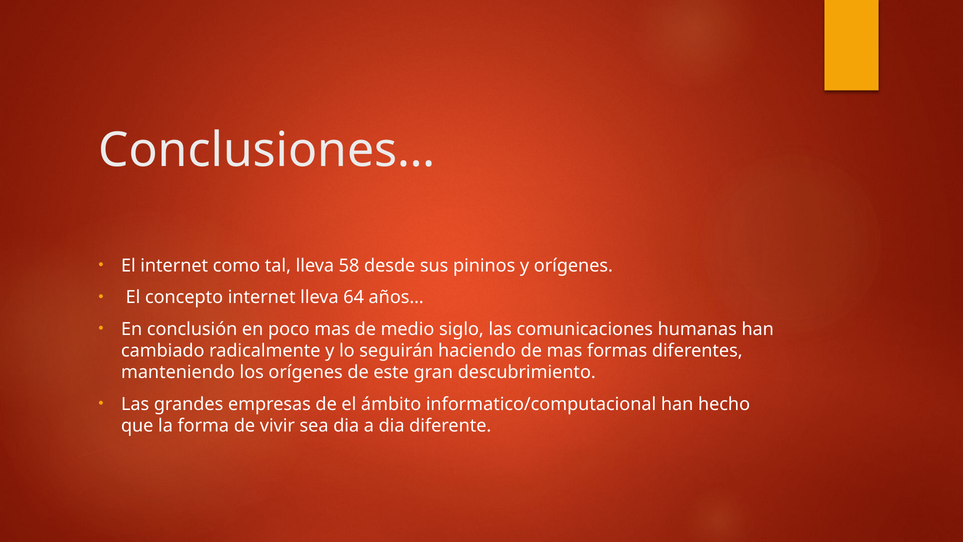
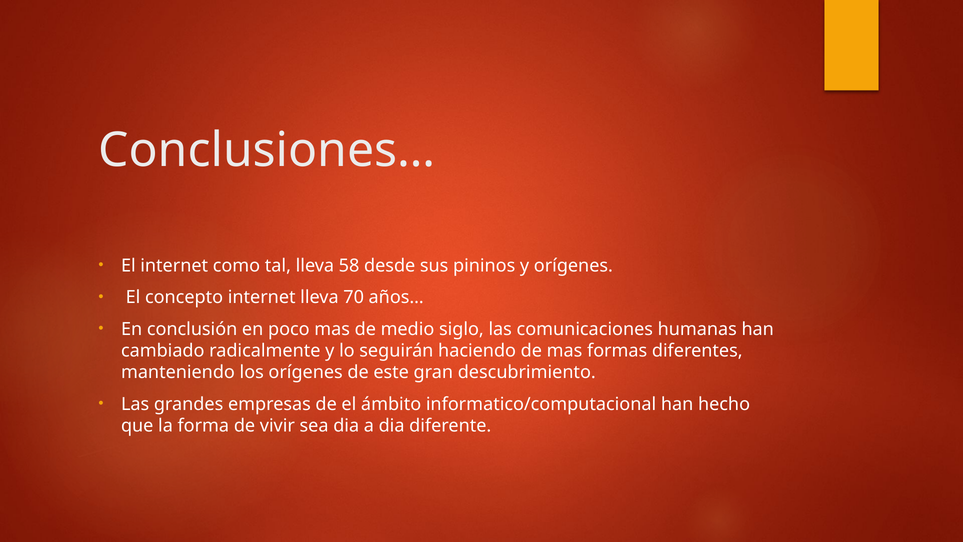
64: 64 -> 70 (354, 297)
